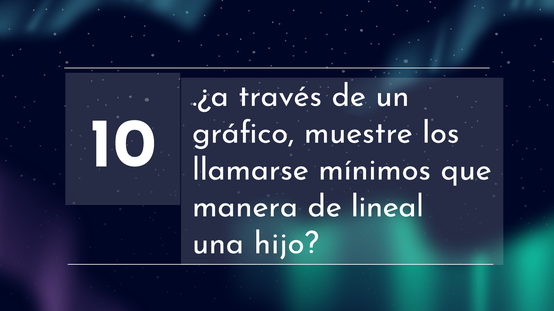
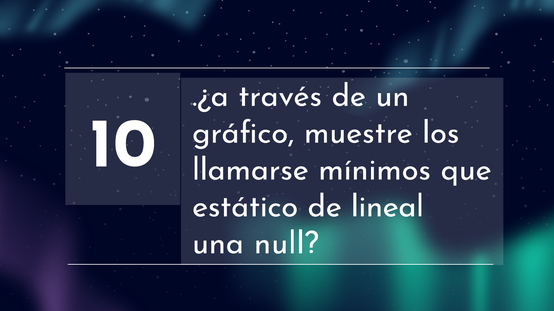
manera: manera -> estático (245, 207)
hijo: hijo -> null (286, 244)
